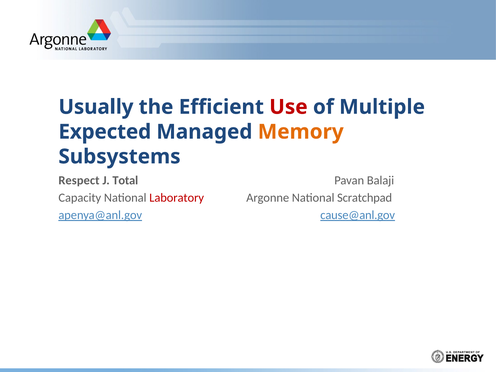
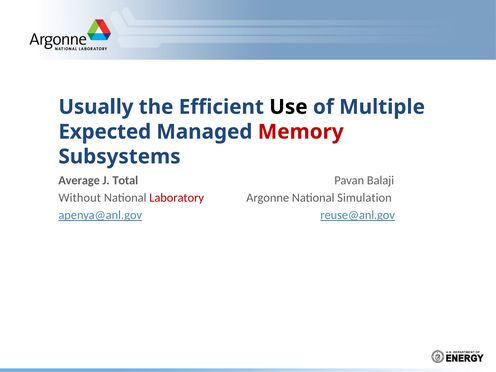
Use colour: red -> black (288, 107)
Memory colour: orange -> red (301, 132)
Respect: Respect -> Average (79, 180)
Capacity: Capacity -> Without (80, 198)
Scratchpad: Scratchpad -> Simulation (364, 198)
cause@anl.gov: cause@anl.gov -> reuse@anl.gov (358, 215)
